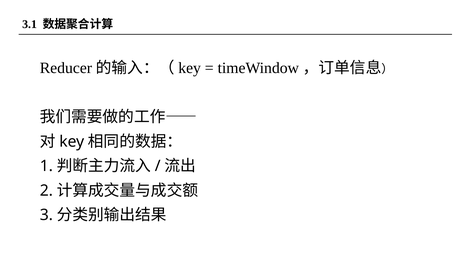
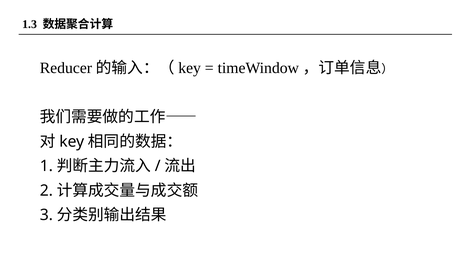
3.1: 3.1 -> 1.3 (30, 24)
